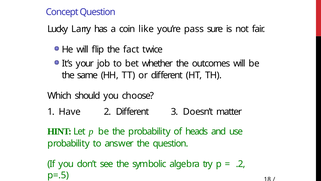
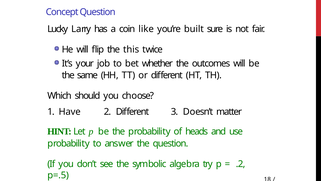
pass: pass -> built (194, 29)
fact: fact -> this (131, 49)
